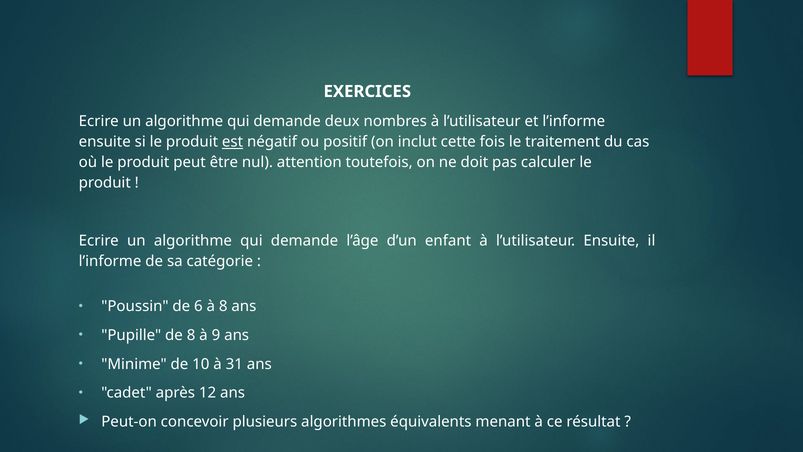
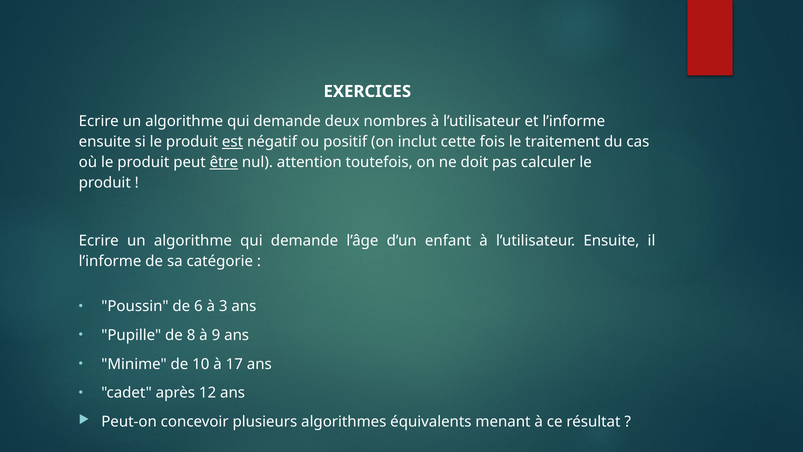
être underline: none -> present (224, 162)
à 8: 8 -> 3 (223, 306)
31: 31 -> 17 (234, 364)
